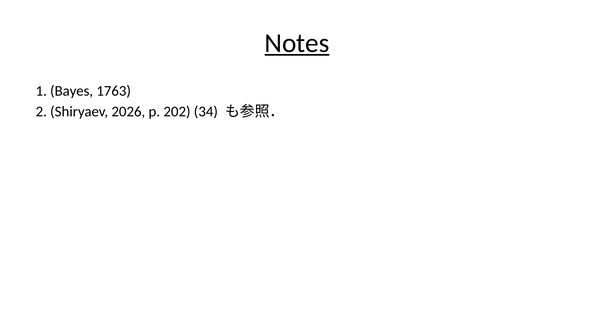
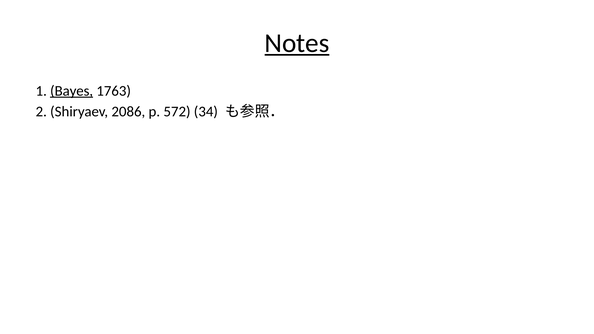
Bayes underline: none -> present (72, 91)
2026: 2026 -> 2086 (128, 112)
202: 202 -> 572 (177, 112)
